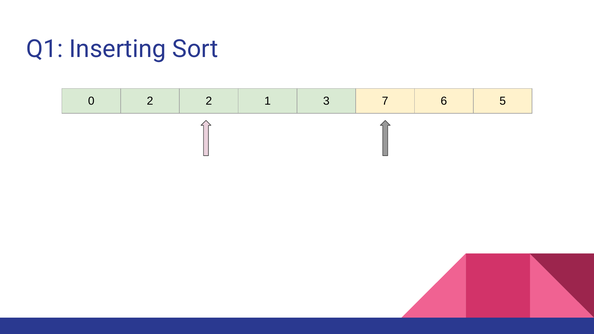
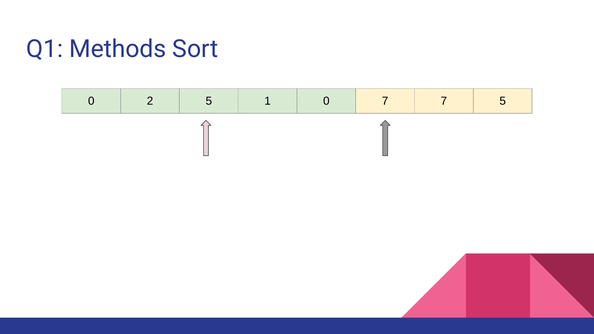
Inserting: Inserting -> Methods (118, 49)
2 2: 2 -> 5 (209, 101)
1 3: 3 -> 0 (326, 101)
7 6: 6 -> 7 (444, 101)
